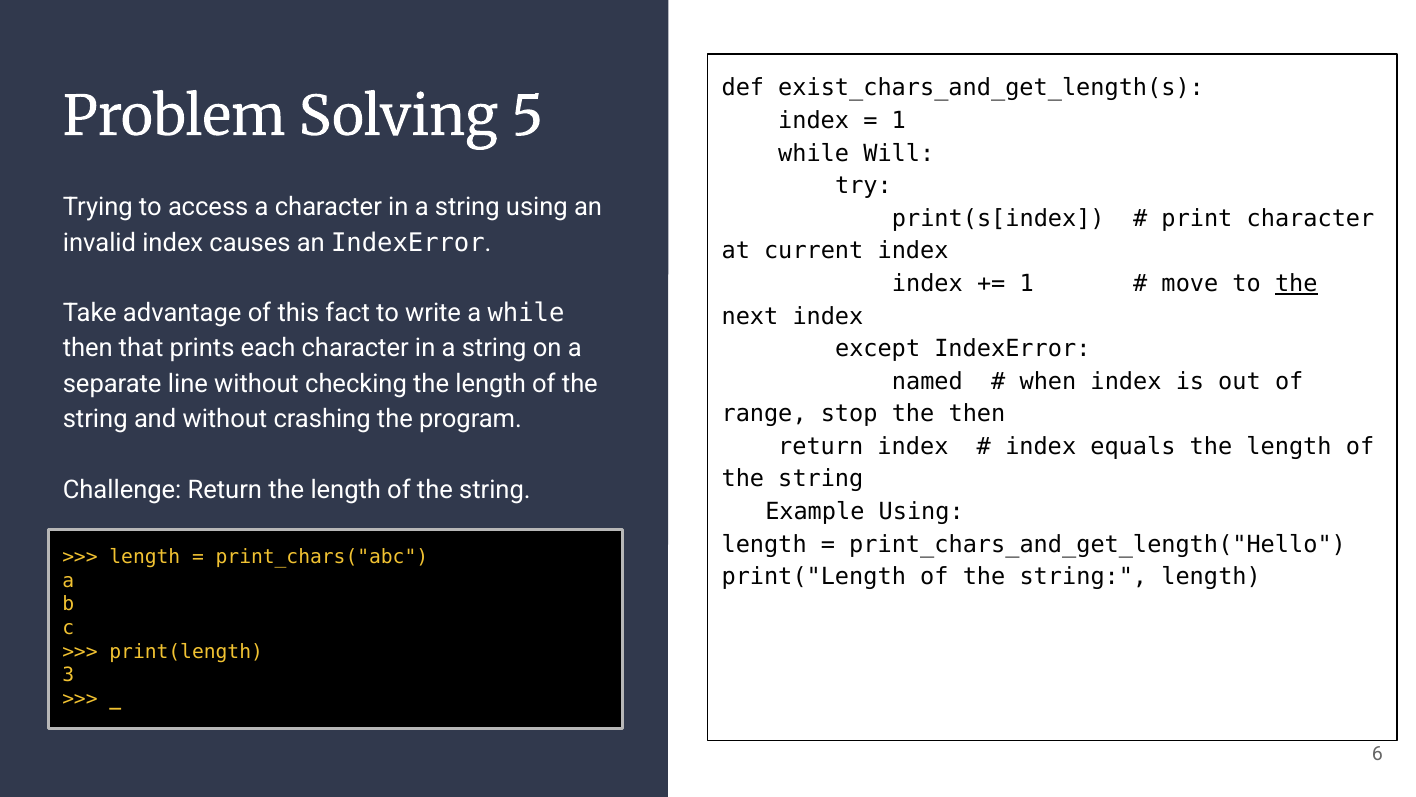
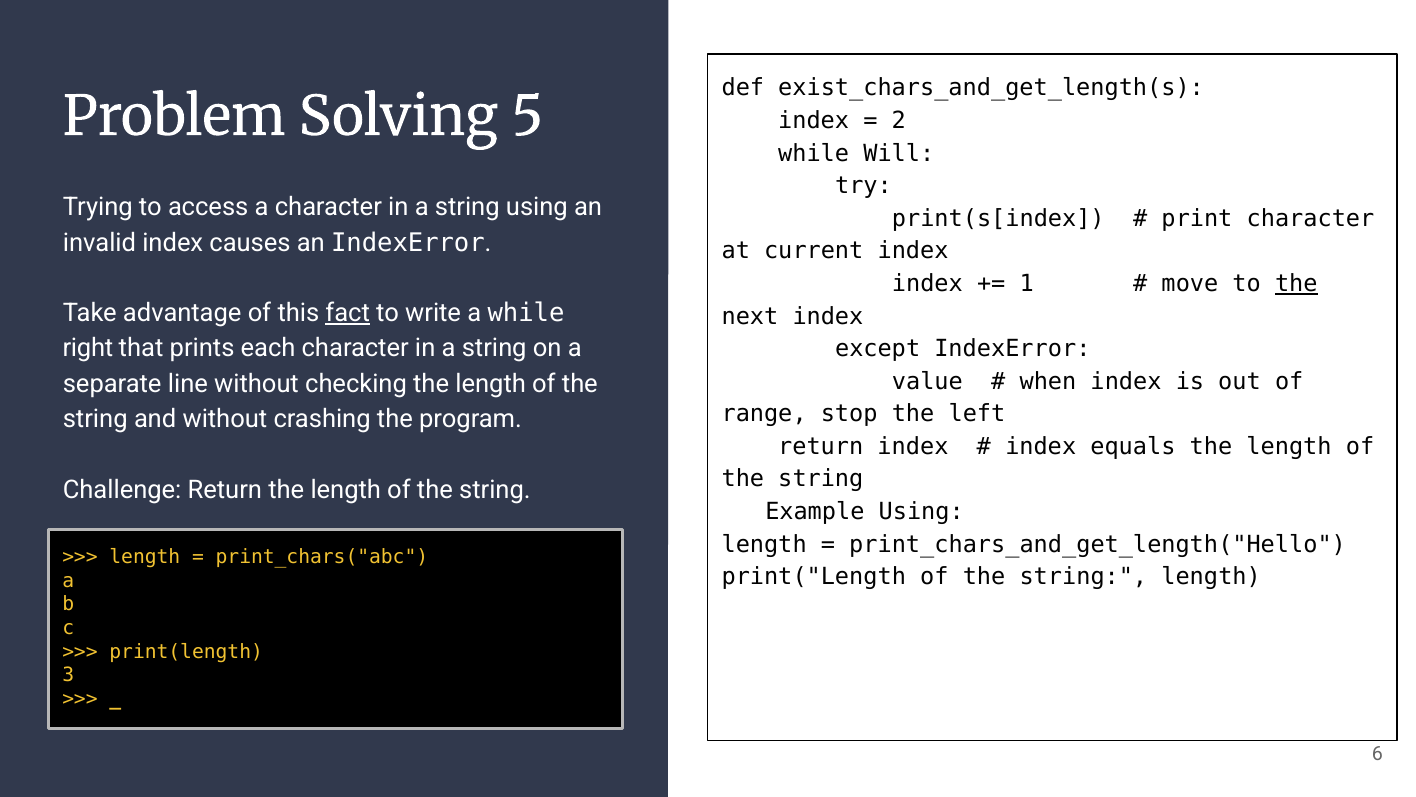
1: 1 -> 2 (899, 121)
fact underline: none -> present (348, 313)
then: then -> right (88, 348)
named: named -> value (927, 381)
the then: then -> left (977, 414)
